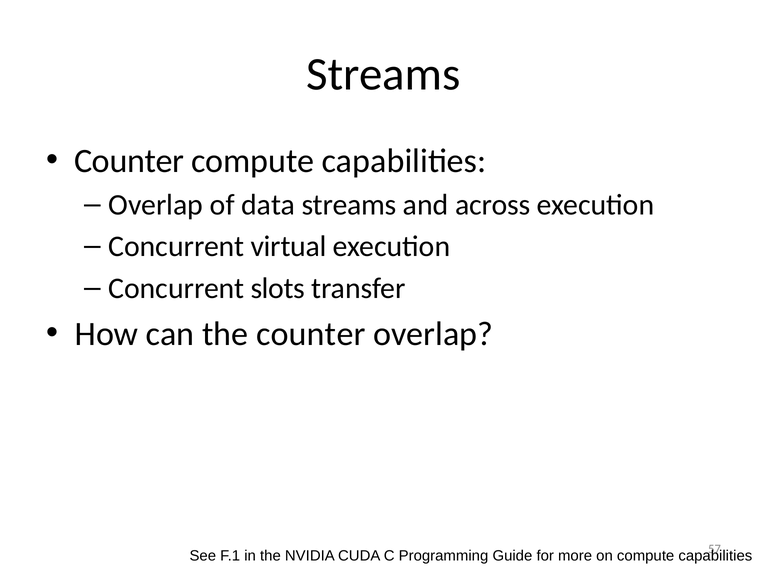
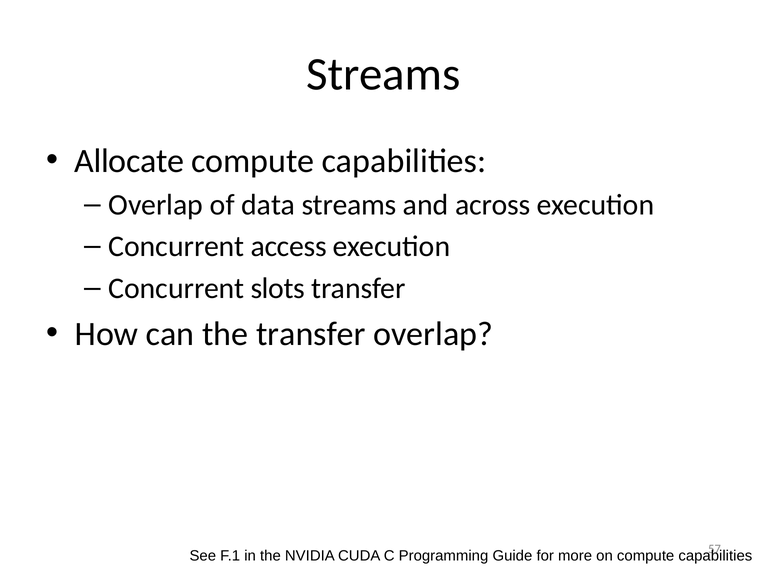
Counter: Counter -> Allocate (129, 161)
virtual: virtual -> access (289, 247)
the counter: counter -> transfer (311, 334)
